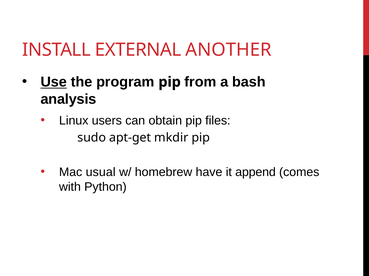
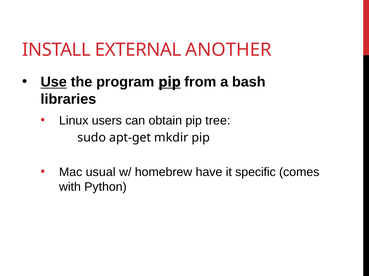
pip underline: none -> present (170, 82)
analysis: analysis -> libraries (68, 99)
files: files -> tree (218, 121)
append: append -> specific (256, 172)
